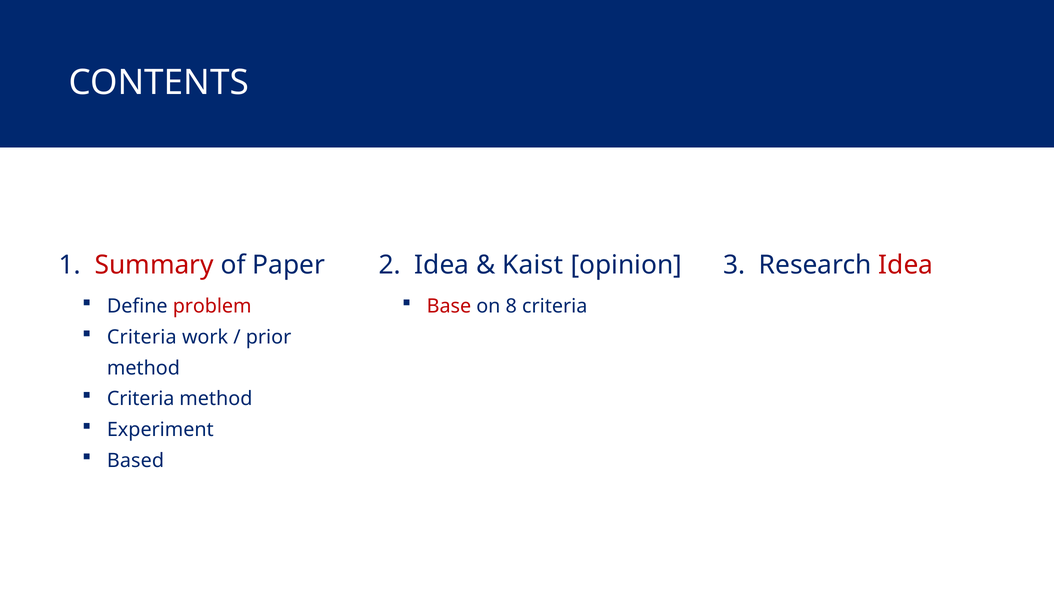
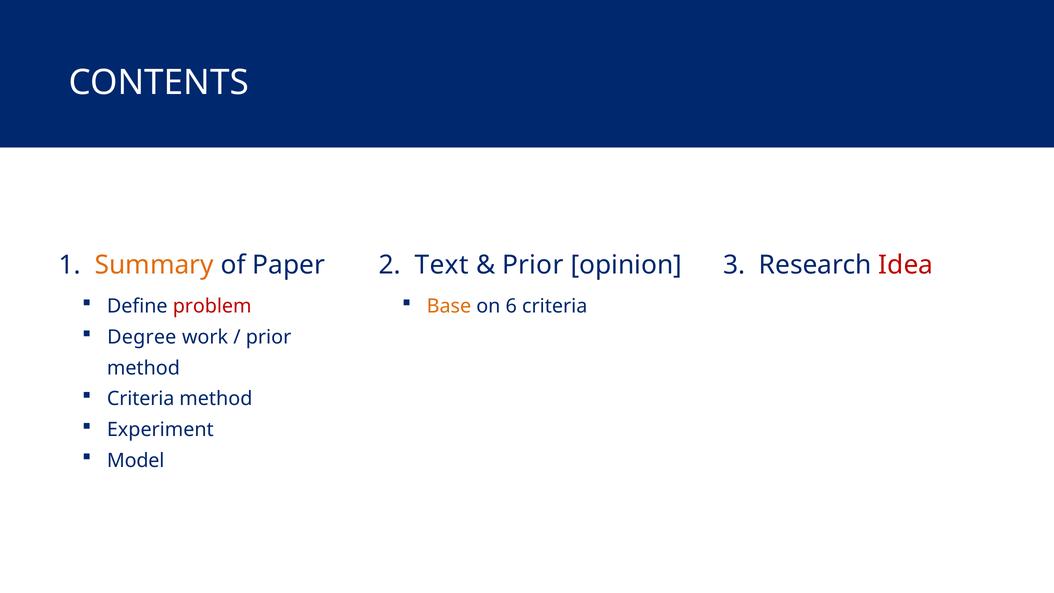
Summary colour: red -> orange (154, 265)
2 Idea: Idea -> Text (442, 265)
Kaist: Kaist -> Prior (533, 265)
Base colour: red -> orange (449, 306)
8: 8 -> 6 (511, 306)
Criteria: Criteria -> Degree (142, 337)
Based: Based -> Model (136, 460)
